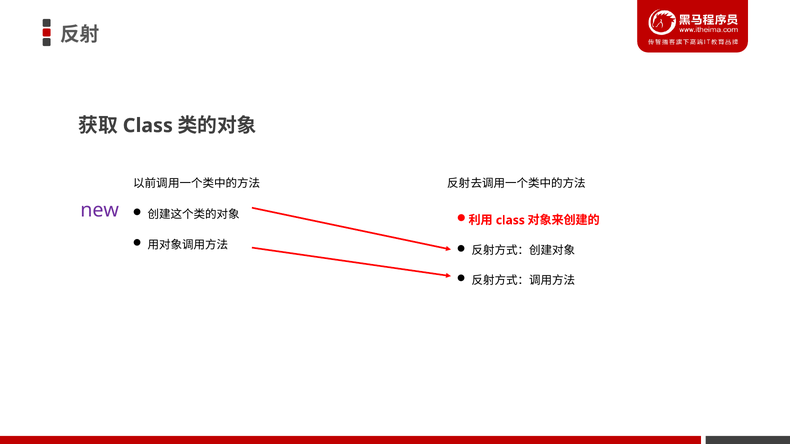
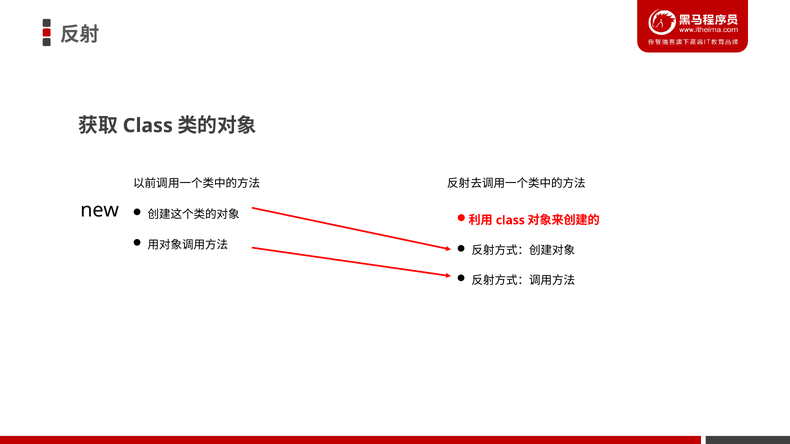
new colour: purple -> black (100, 210)
